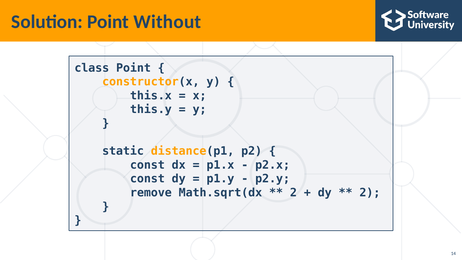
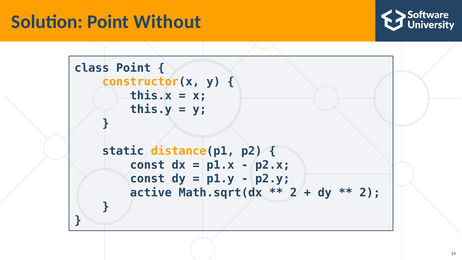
remove: remove -> active (151, 193)
